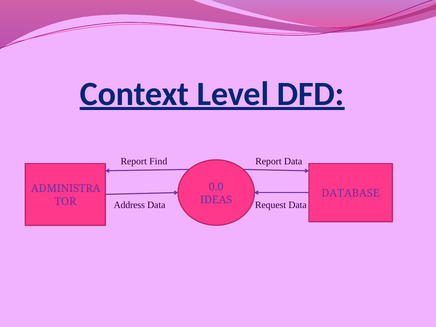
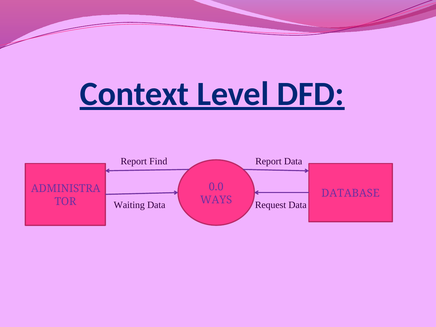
IDEAS: IDEAS -> WAYS (216, 200)
Address: Address -> Waiting (129, 205)
